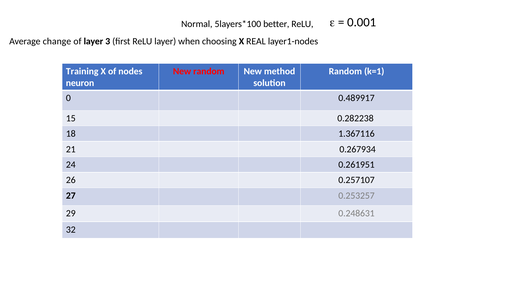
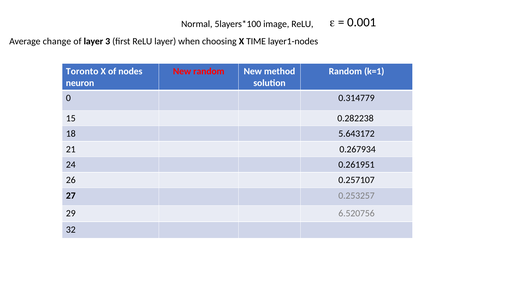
better: better -> image (276, 24)
REAL: REAL -> TIME (256, 41)
Training: Training -> Toronto (82, 71)
0.489917: 0.489917 -> 0.314779 (357, 98)
1.367116: 1.367116 -> 5.643172 (357, 134)
0.248631: 0.248631 -> 6.520756 (357, 213)
